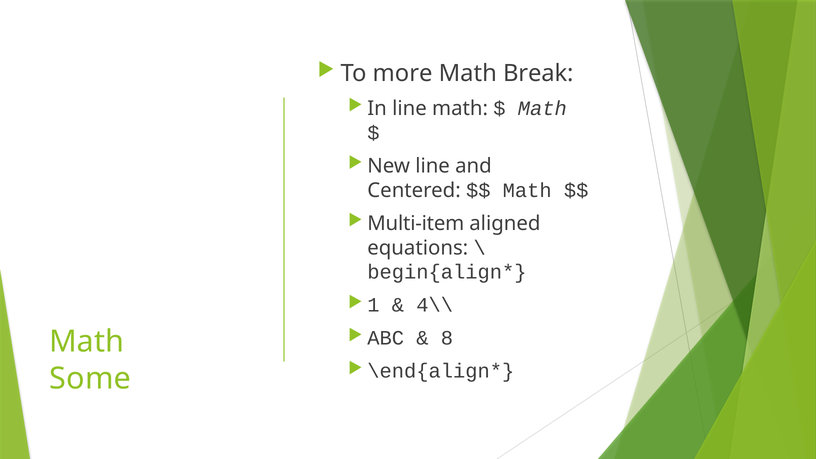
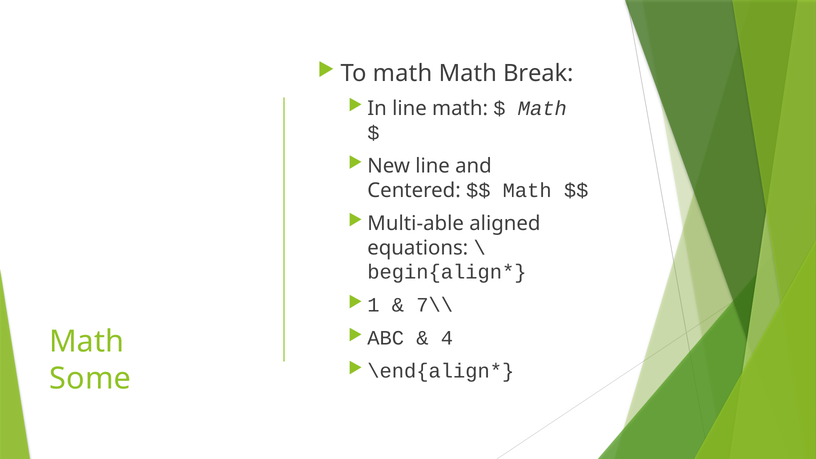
To more: more -> math (402, 74)
Multi-item: Multi-item -> Multi-able (416, 223)
4\\: 4\\ -> 7\\ (435, 305)
8: 8 -> 4 (447, 338)
